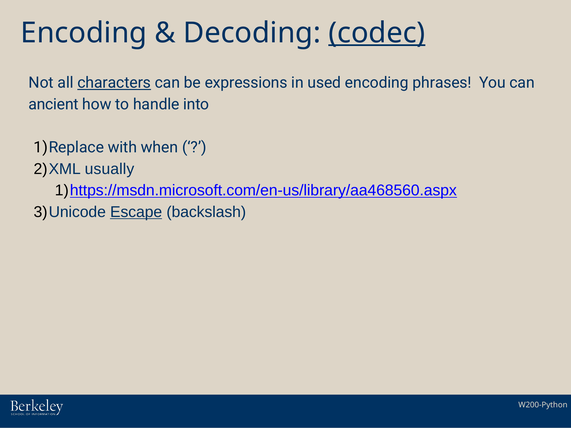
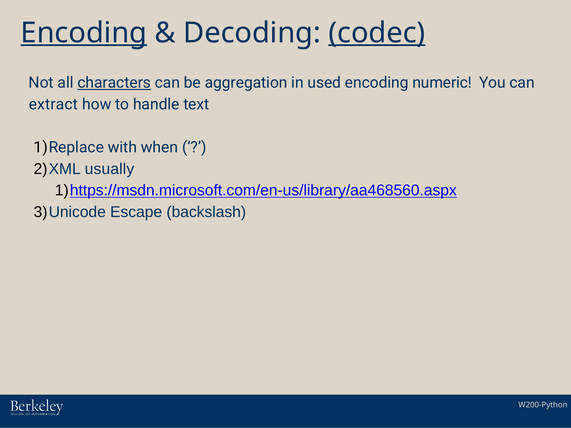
Encoding underline: none -> present (84, 33)
expressions: expressions -> aggregation (246, 83)
phrases: phrases -> numeric (442, 83)
ancient: ancient -> extract (53, 104)
into: into -> text (196, 104)
Escape underline: present -> none (136, 212)
